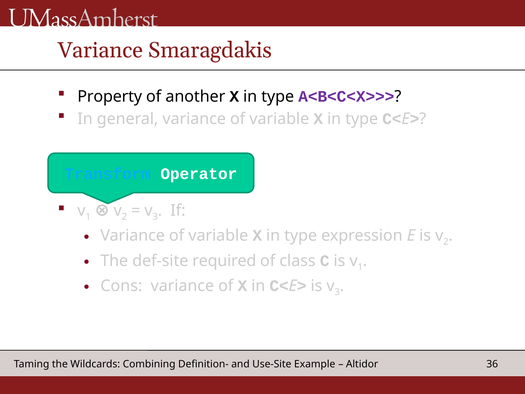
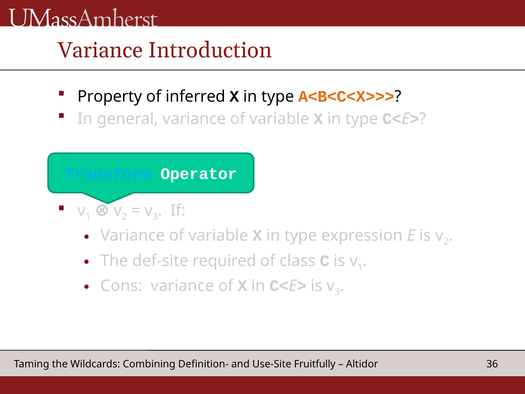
Smaragdakis: Smaragdakis -> Introduction (210, 50)
another: another -> inferred (195, 96)
A<B<C<X>>> colour: purple -> orange (346, 96)
Example: Example -> Fruitfully (315, 364)
